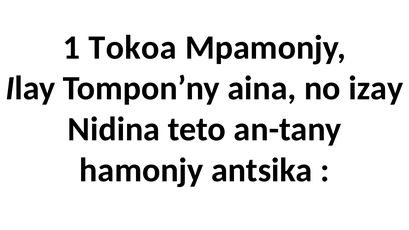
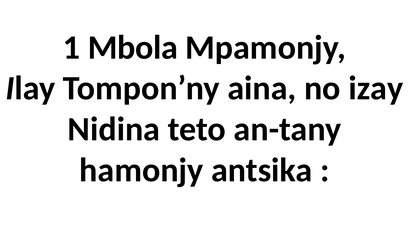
Tokoa: Tokoa -> Mbola (133, 48)
